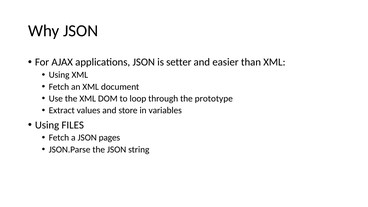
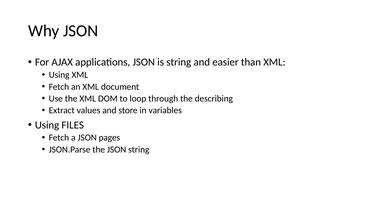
is setter: setter -> string (179, 62)
prototype: prototype -> describing (214, 99)
